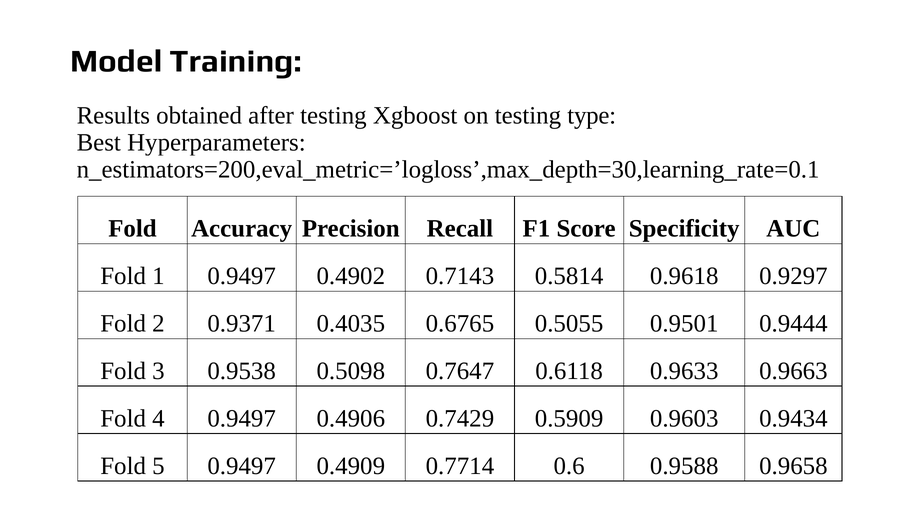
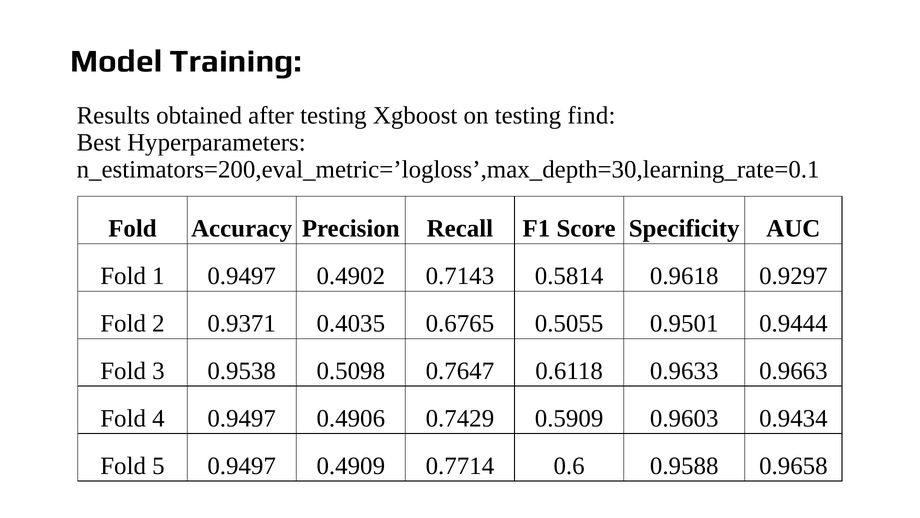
type: type -> find (591, 115)
